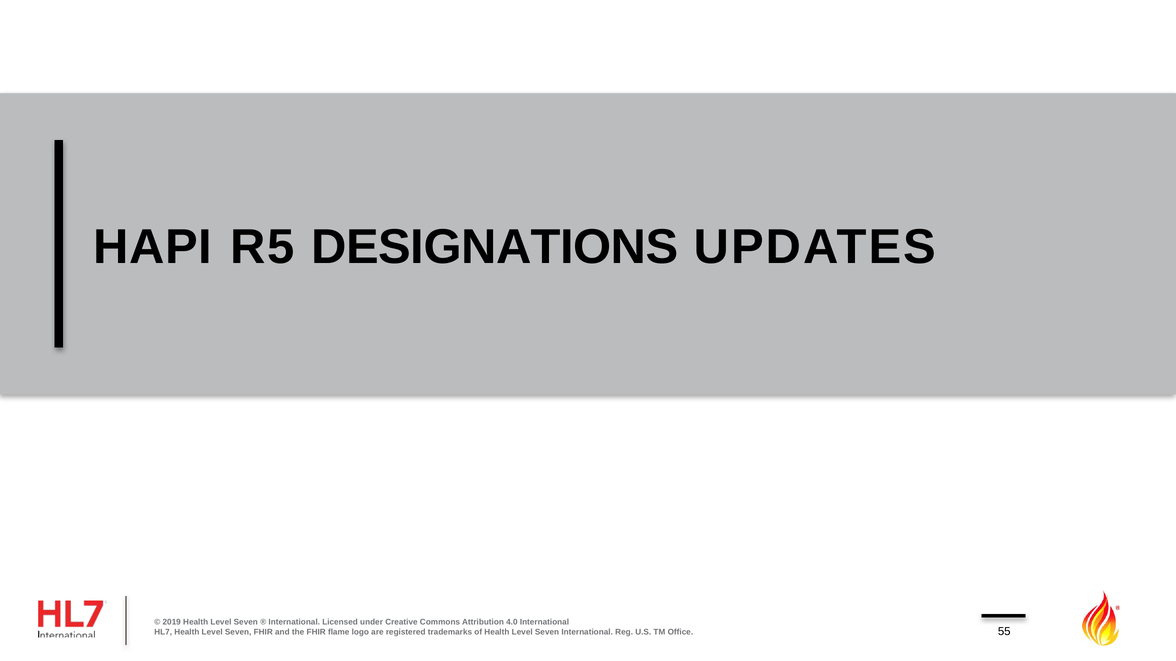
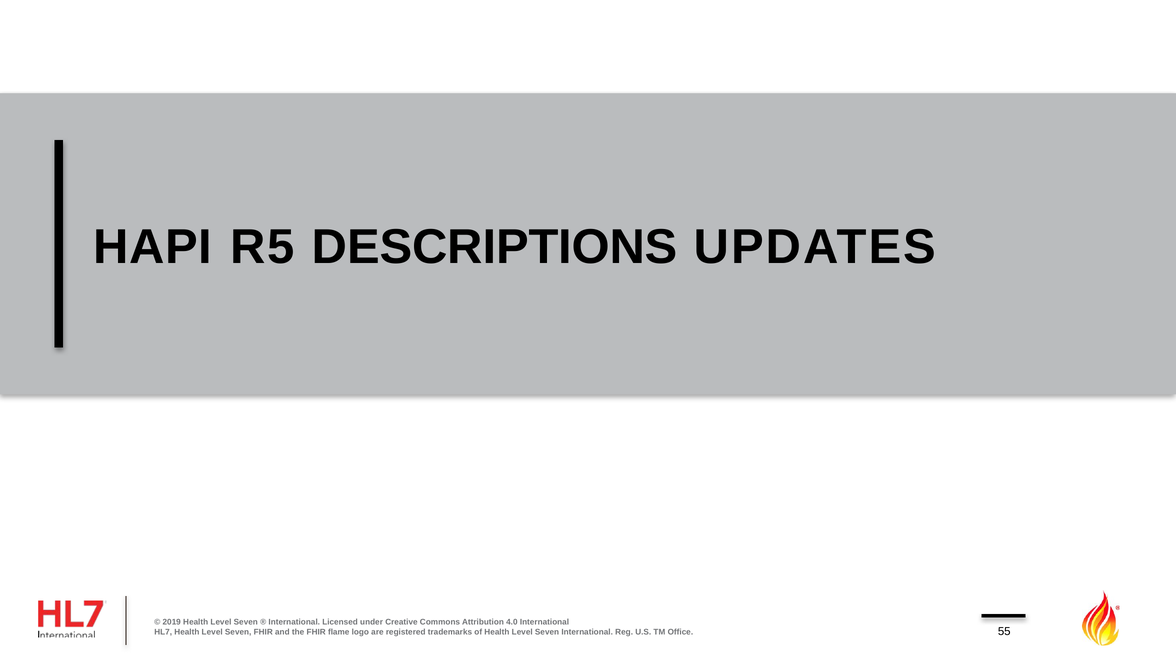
DESIGNATIONS: DESIGNATIONS -> DESCRIPTIONS (495, 247)
